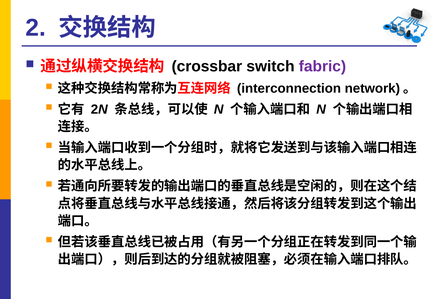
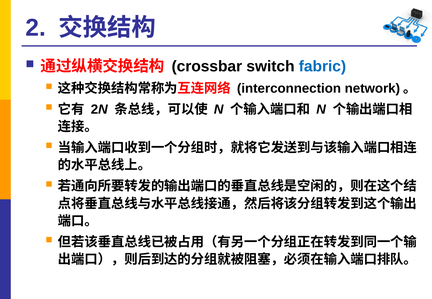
fabric colour: purple -> blue (322, 66)
